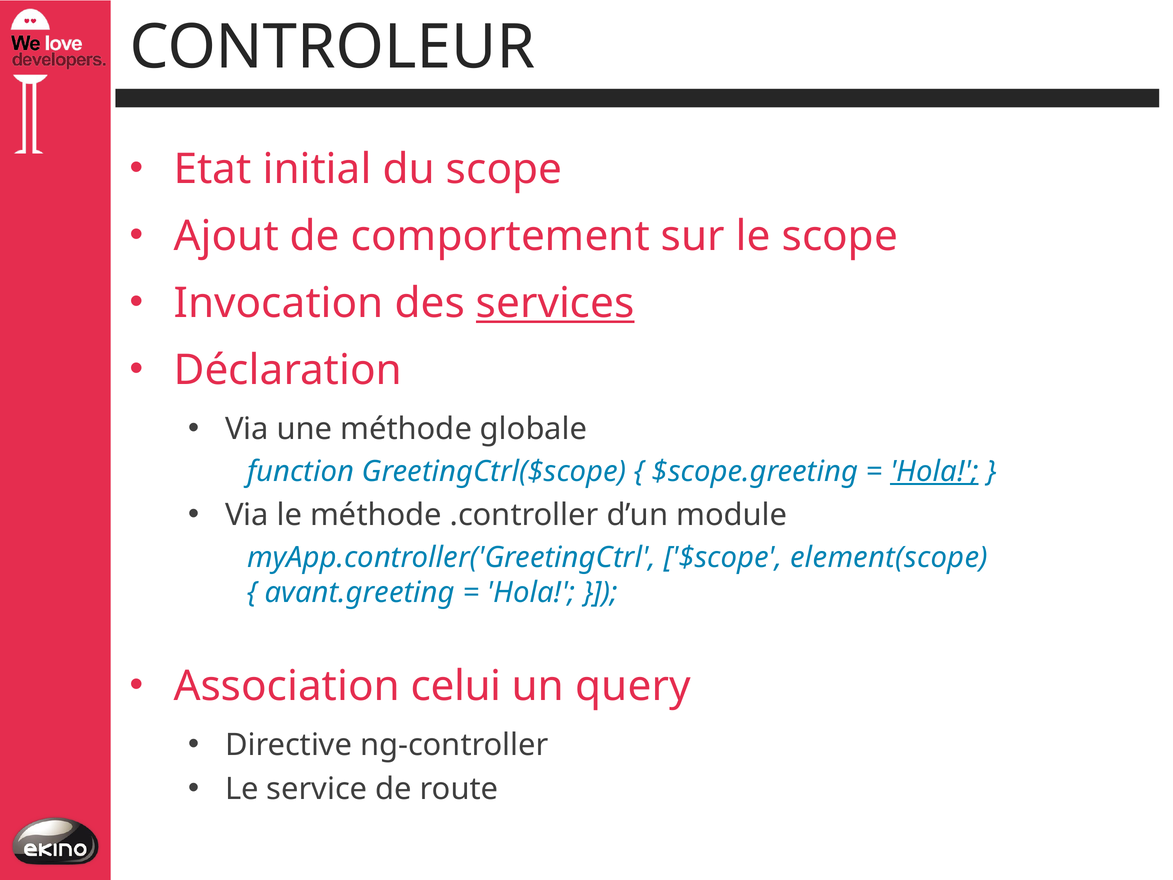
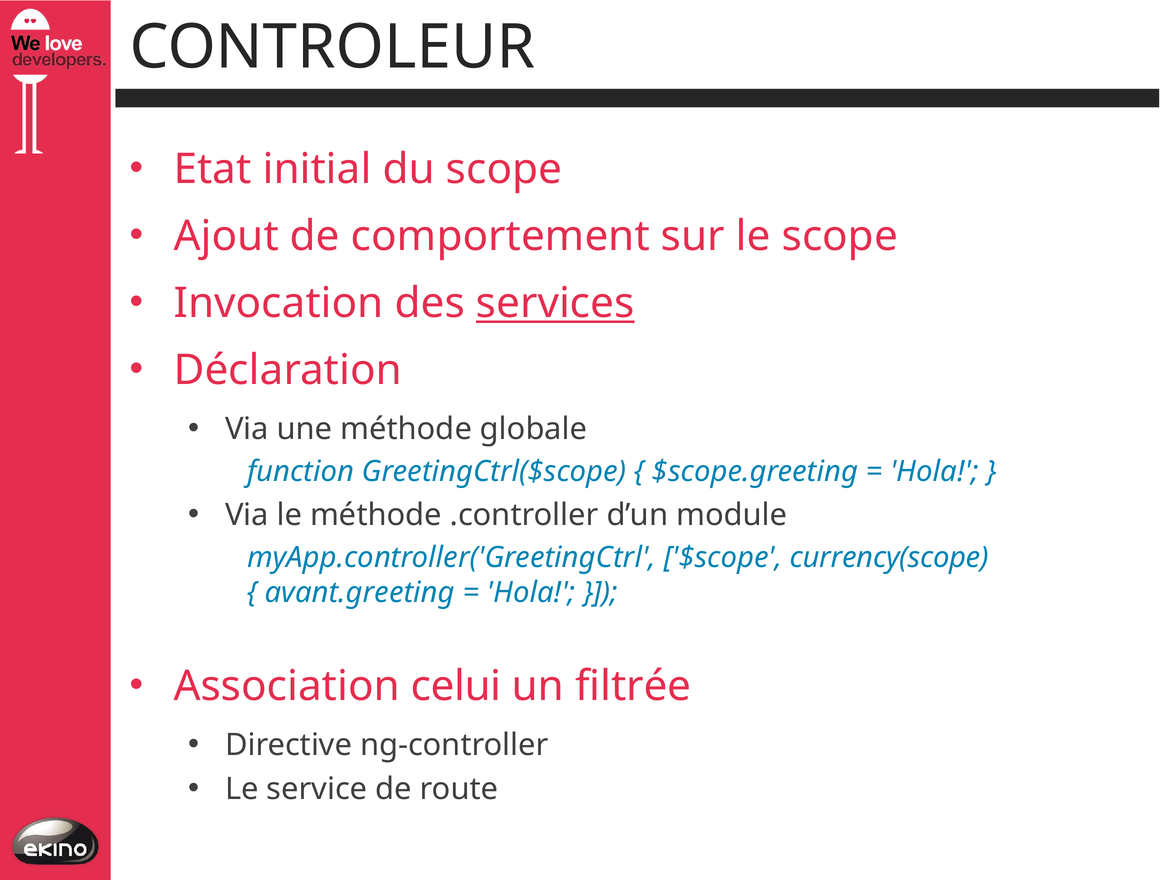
Hola underline: present -> none (934, 471)
element(scope: element(scope -> currency(scope (889, 557)
query: query -> filtrée (633, 686)
